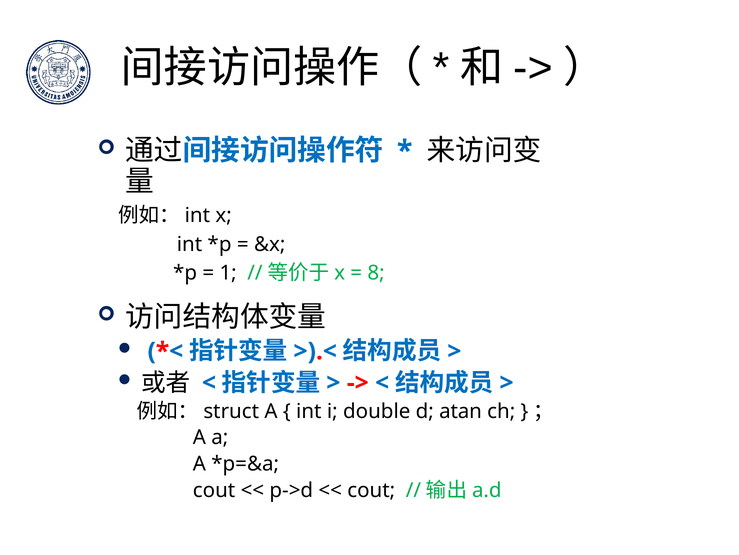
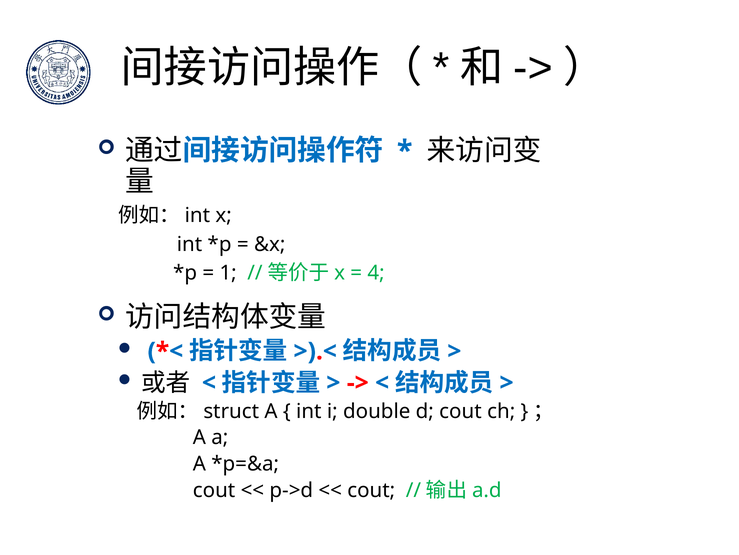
8: 8 -> 4 (376, 273)
d atan: atan -> cout (460, 411)
